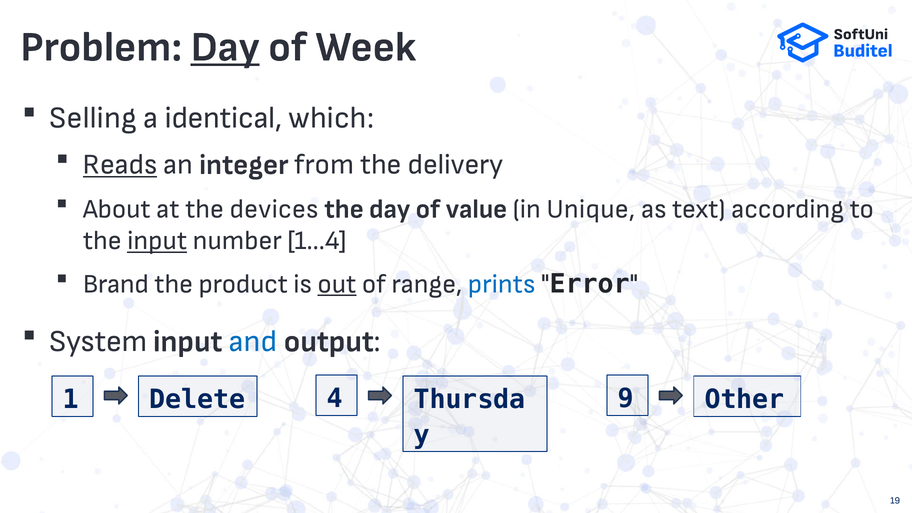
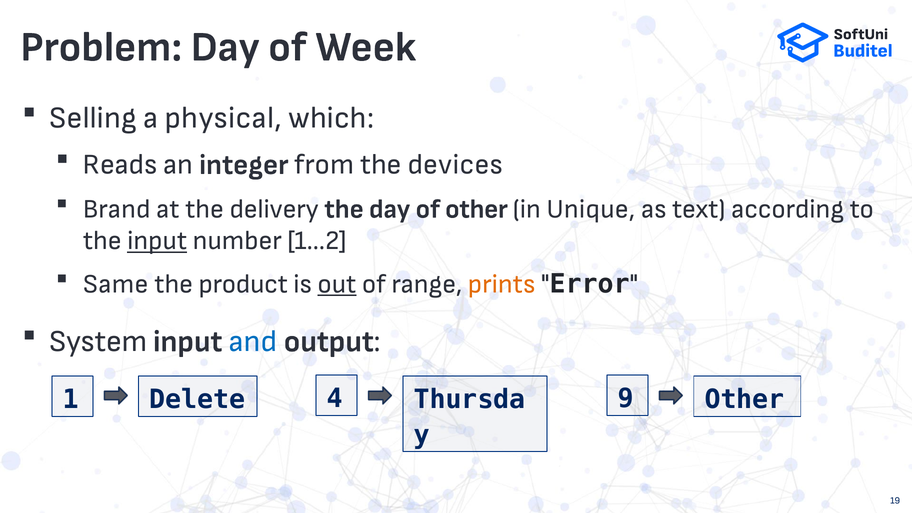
Day underline: present -> none (225, 47)
identical: identical -> physical (223, 118)
Reads underline: present -> none (120, 165)
delivery: delivery -> devices (455, 165)
About: About -> Brand (117, 209)
devices: devices -> delivery (274, 209)
of value: value -> other (476, 209)
1…4: 1…4 -> 1…2 (317, 241)
Brand: Brand -> Same (116, 284)
prints colour: blue -> orange (502, 284)
